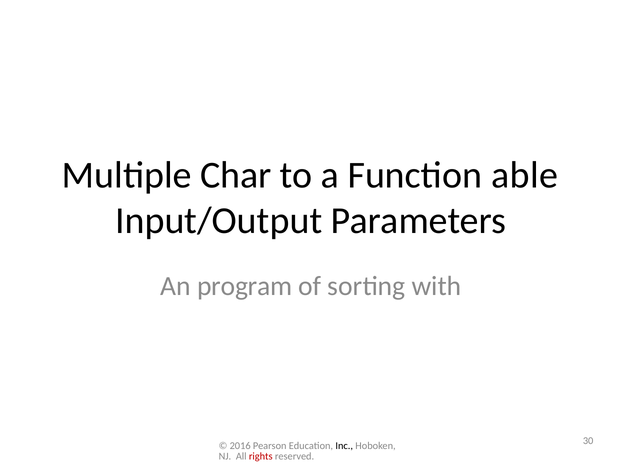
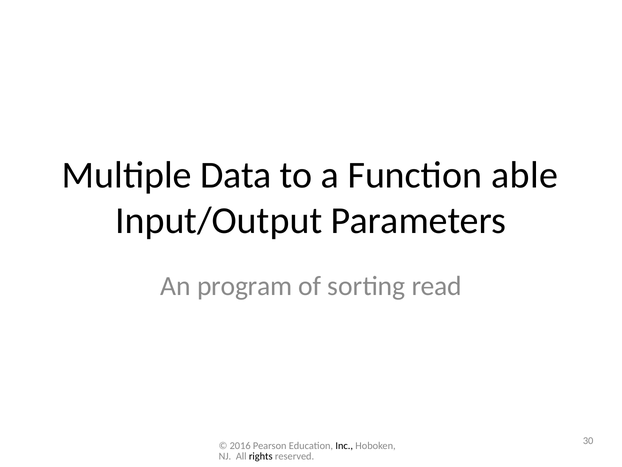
Char: Char -> Data (236, 175)
with: with -> read (437, 286)
rights colour: red -> black (261, 456)
